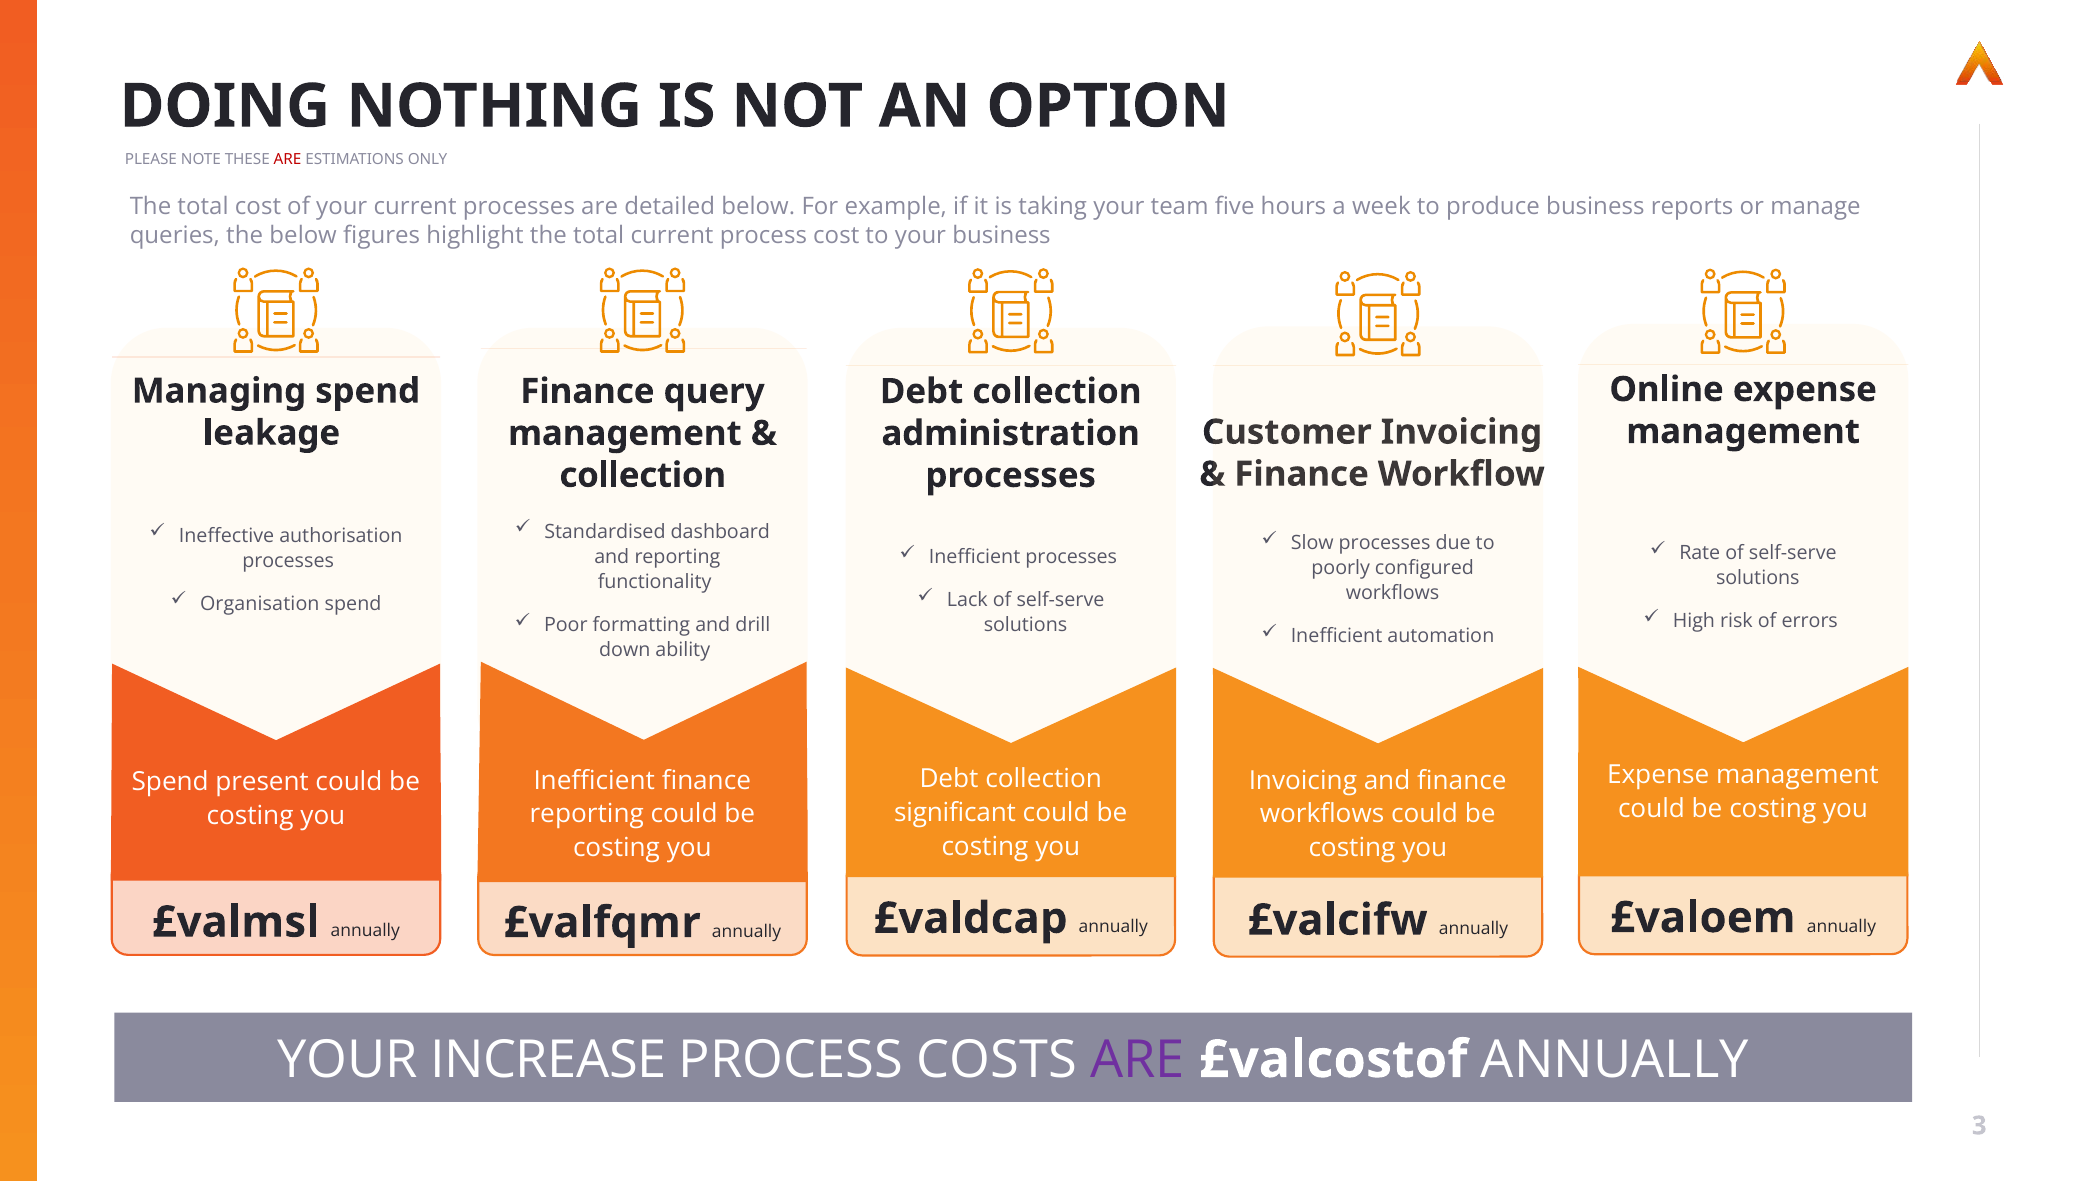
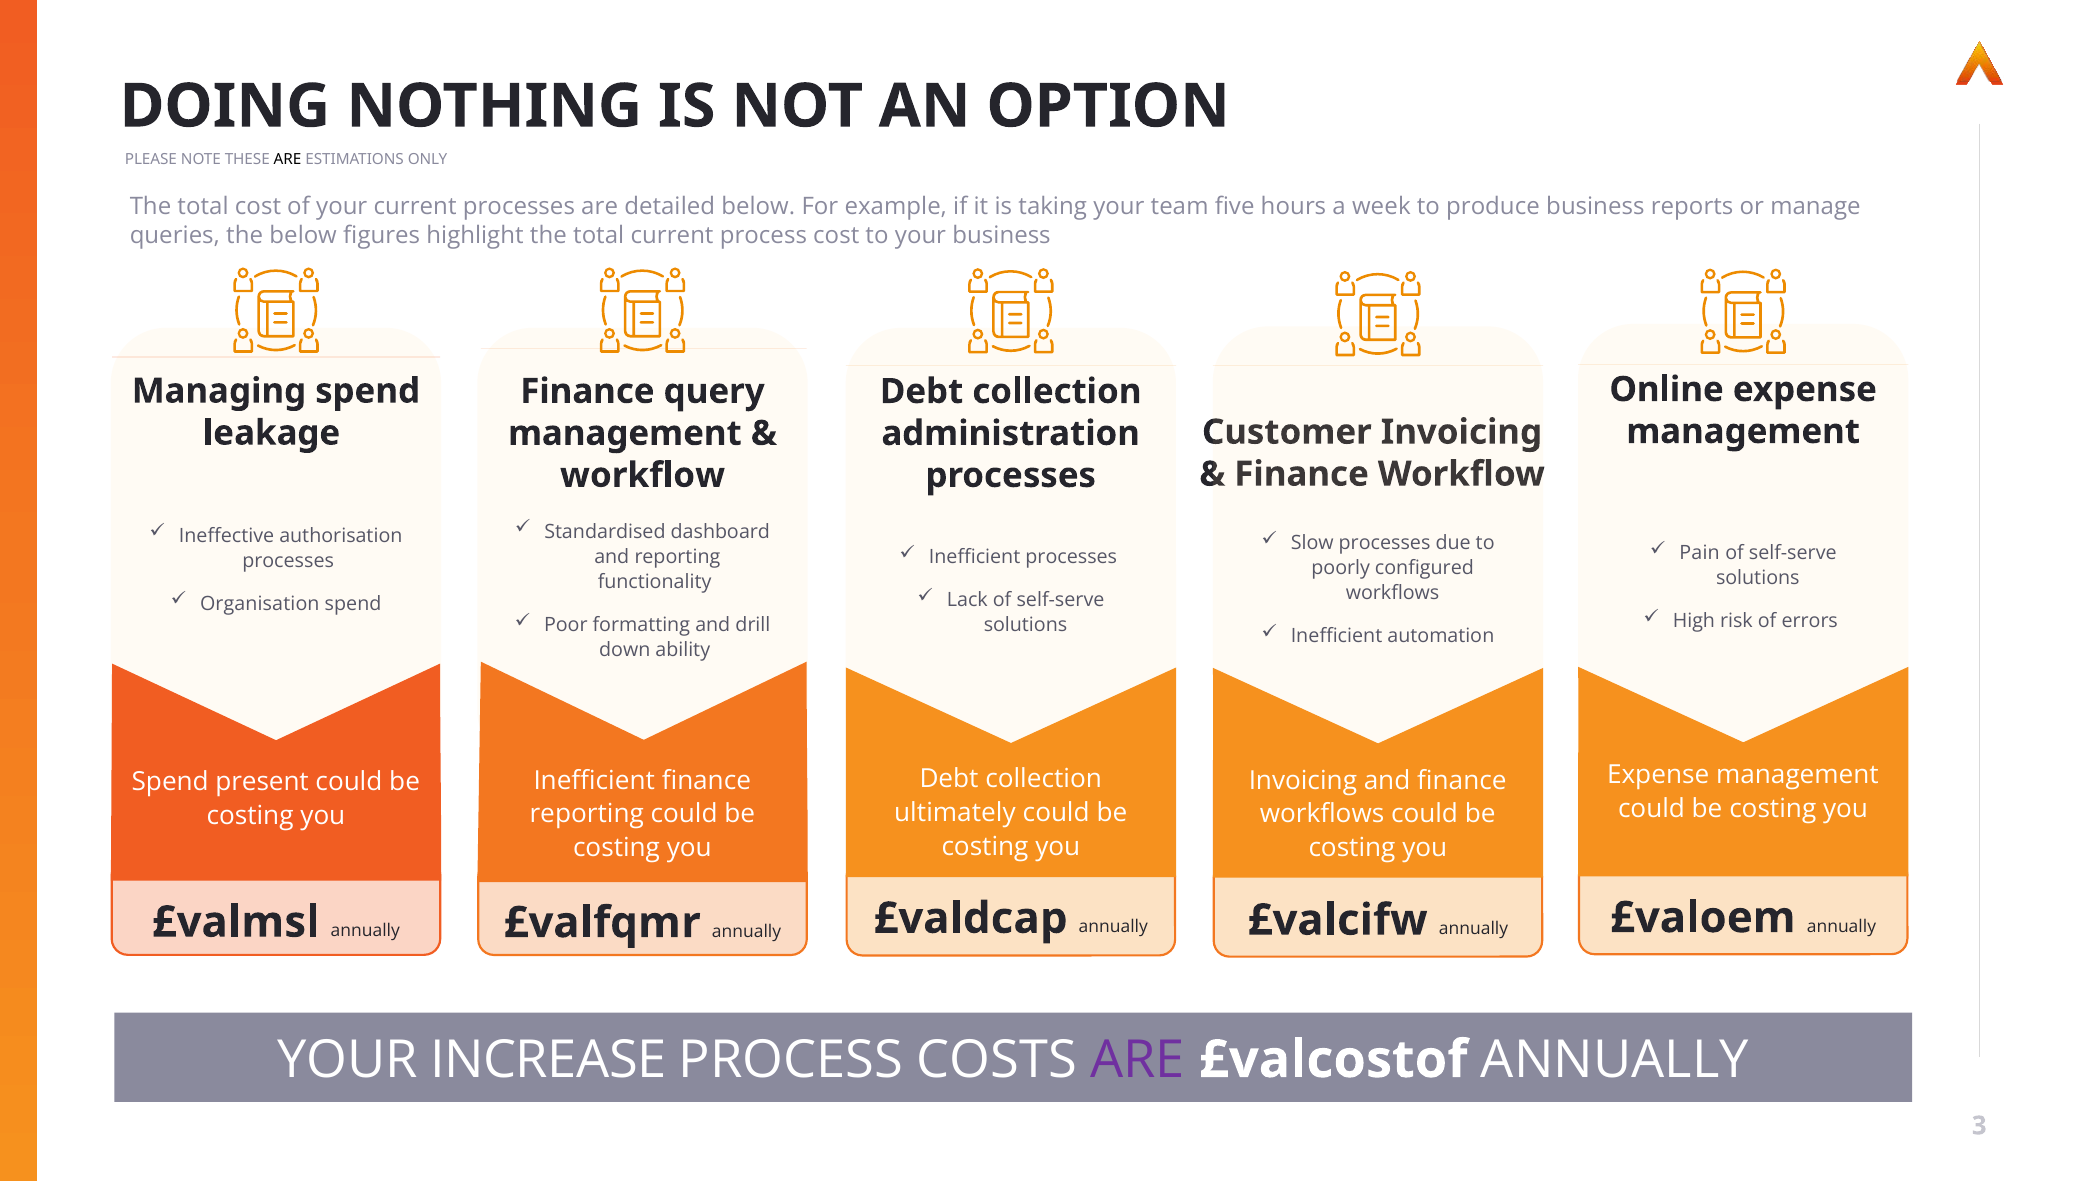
ARE colour: red -> black (288, 160)
collection: collection -> workflow (643, 475)
Rate: Rate -> Pain (1700, 553)
significant: significant -> ultimately (955, 813)
